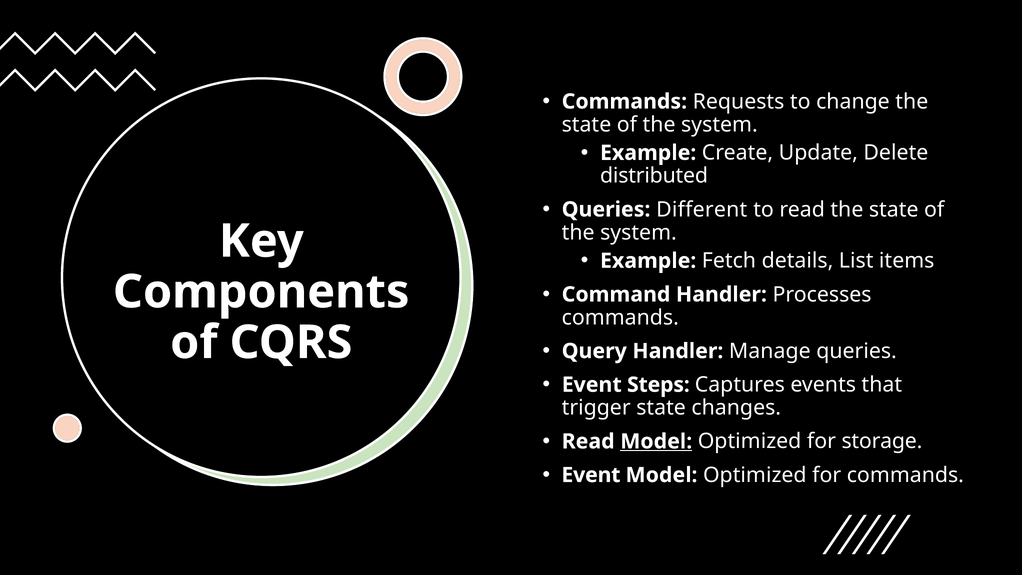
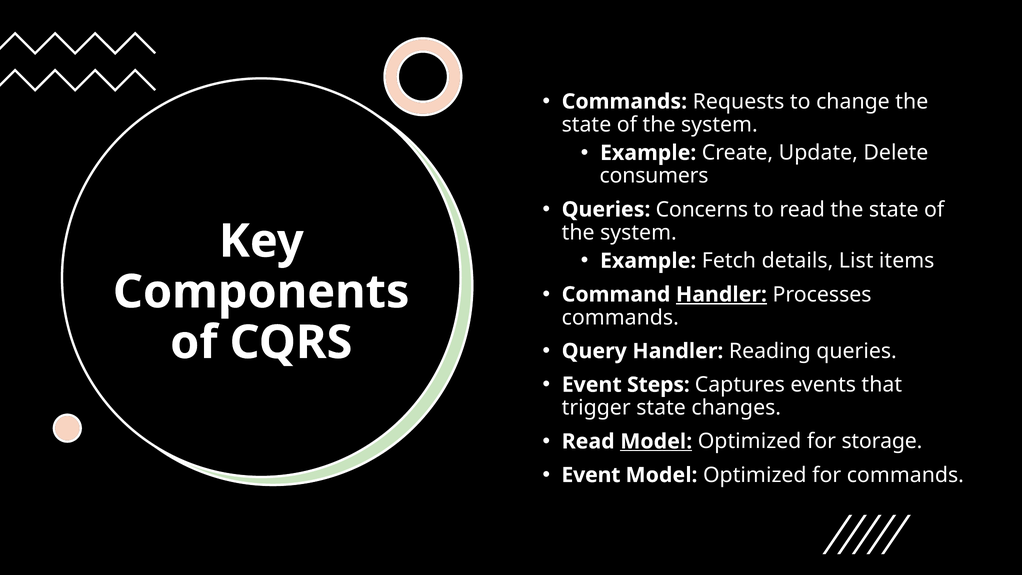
distributed: distributed -> consumers (654, 176)
Different: Different -> Concerns (702, 209)
Handler underline: none -> present (721, 294)
Manage: Manage -> Reading (770, 351)
